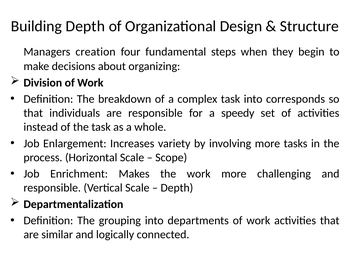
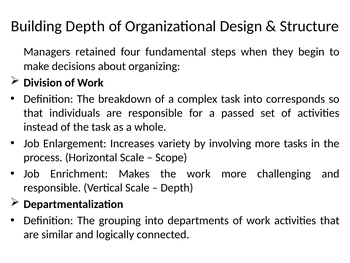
creation: creation -> retained (96, 52)
speedy: speedy -> passed (238, 113)
